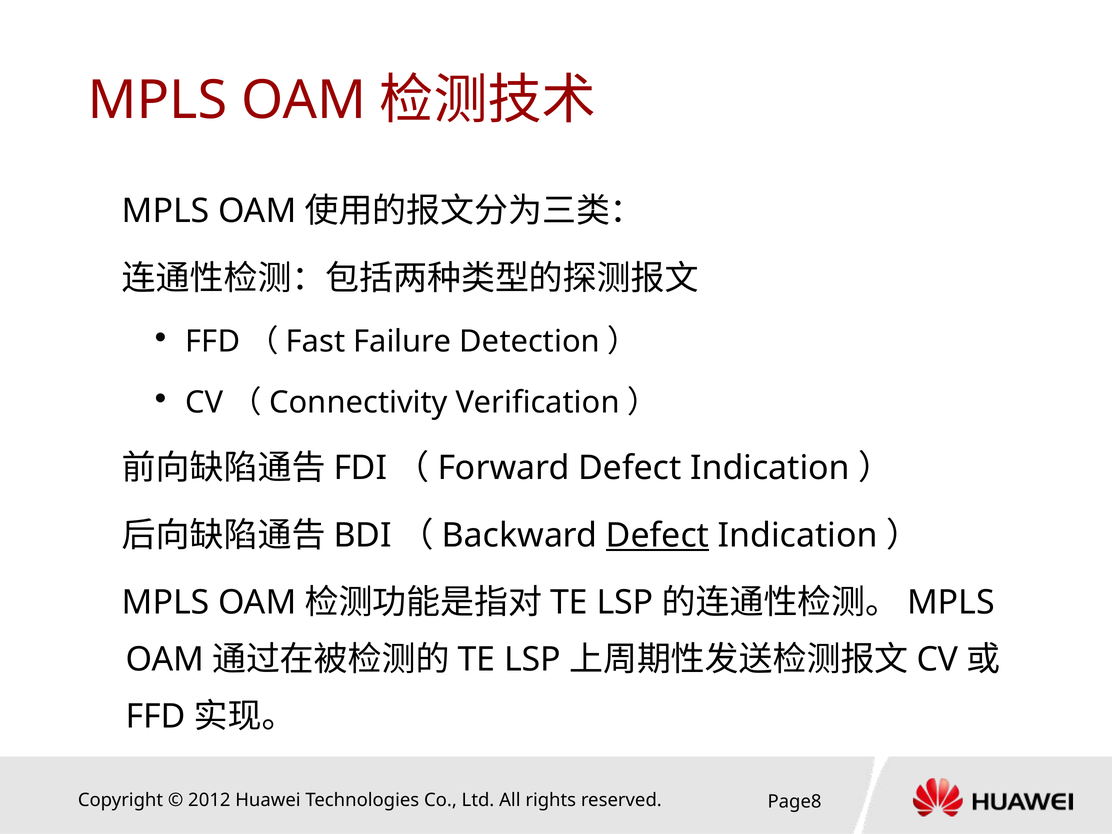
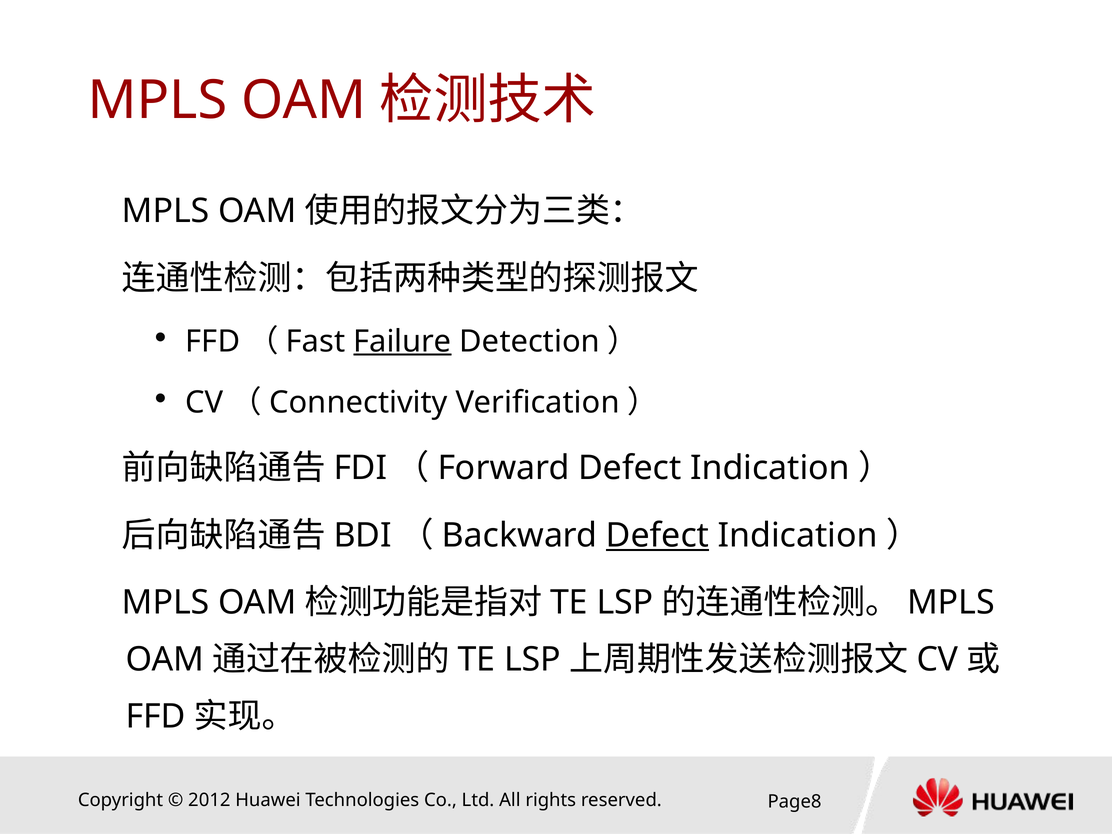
Failure underline: none -> present (402, 341)
